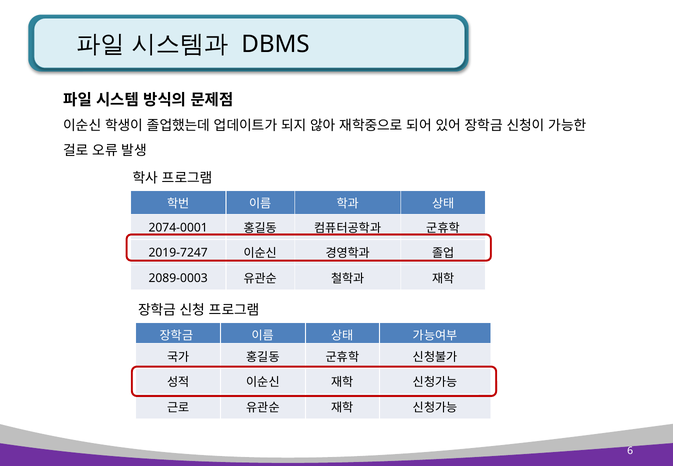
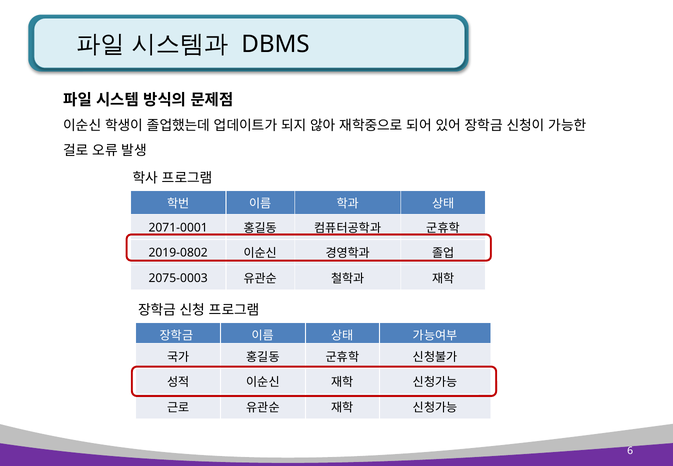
2074-0001: 2074-0001 -> 2071-0001 (178, 228)
2019-7247: 2019-7247 -> 2019-0802 (178, 253)
2089-0003: 2089-0003 -> 2075-0003 (178, 278)
